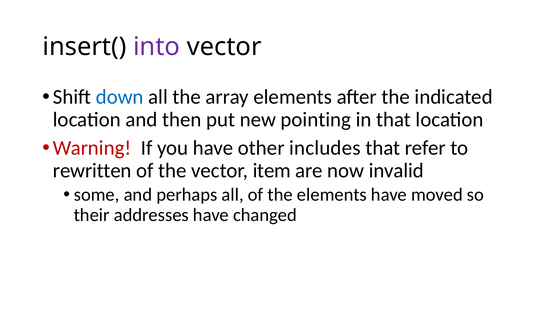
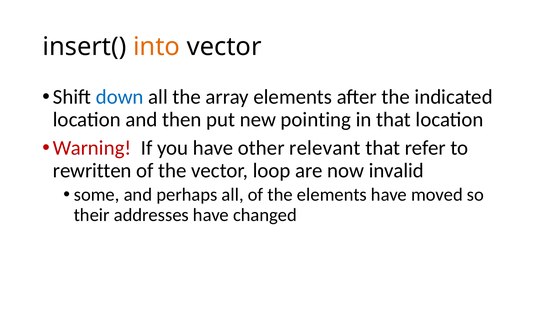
into colour: purple -> orange (157, 47)
includes: includes -> relevant (325, 148)
item: item -> loop (272, 170)
